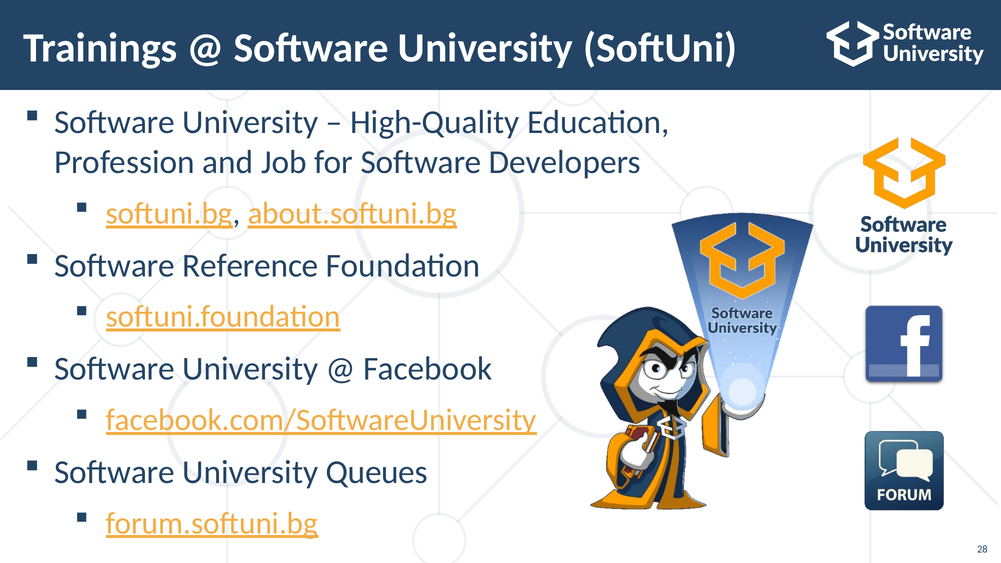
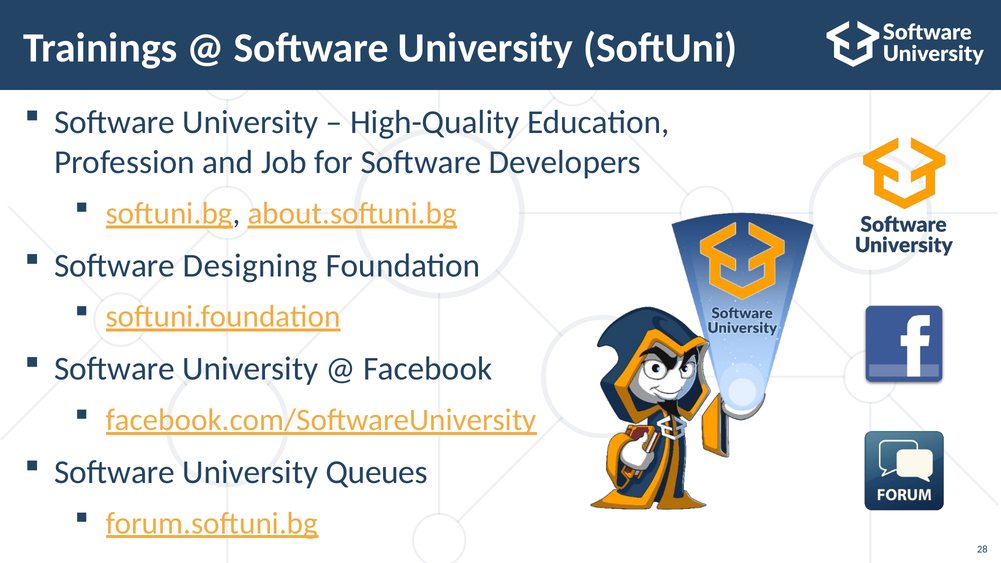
Reference: Reference -> Designing (250, 266)
